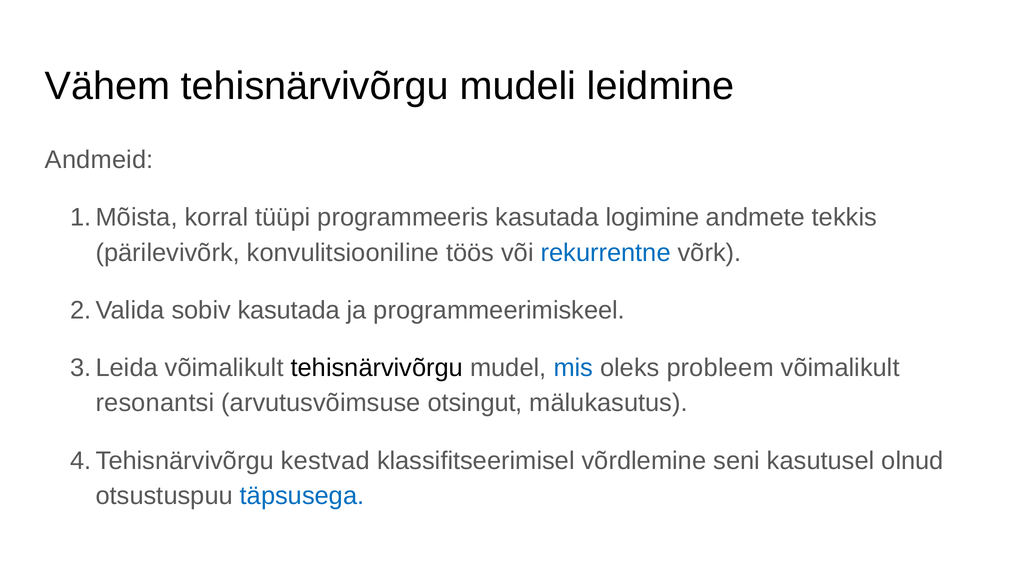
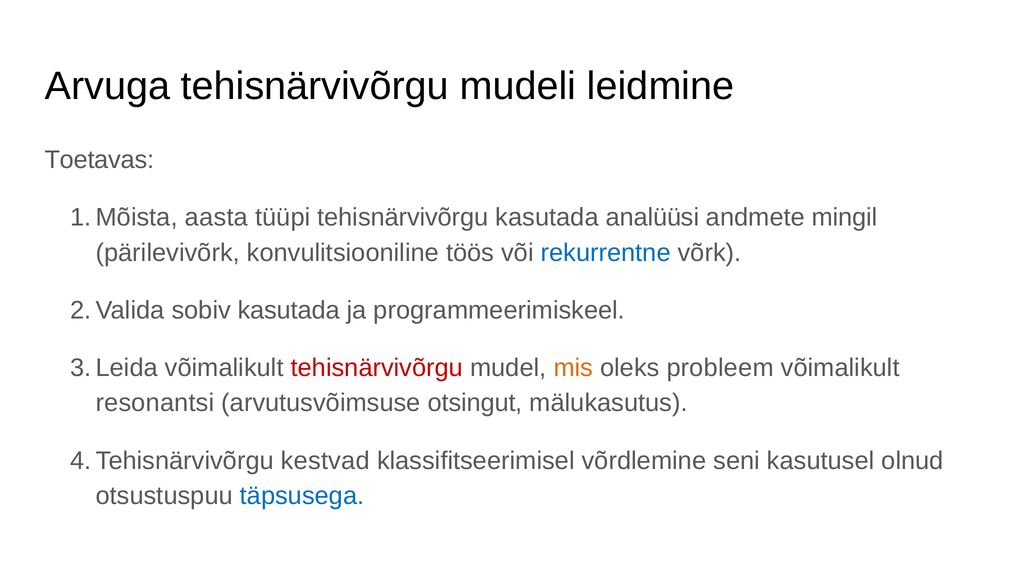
Vähem: Vähem -> Arvuga (107, 86)
Andmeid: Andmeid -> Toetavas (99, 160)
korral: korral -> aasta (216, 218)
tüüpi programmeeris: programmeeris -> tehisnärvivõrgu (403, 218)
logimine: logimine -> analüüsi (652, 218)
tekkis: tekkis -> mingil (845, 218)
tehisnärvivõrgu colour: black -> red (377, 368)
mis colour: blue -> orange (573, 368)
